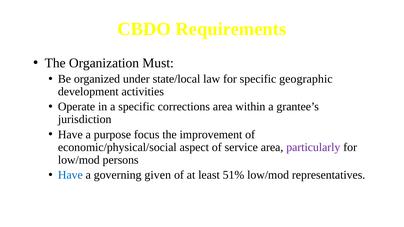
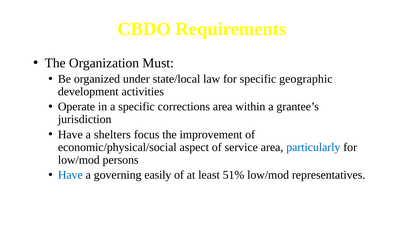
purpose: purpose -> shelters (112, 135)
particularly colour: purple -> blue (313, 147)
given: given -> easily (158, 175)
